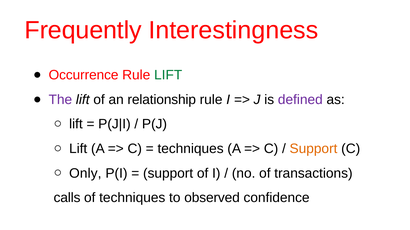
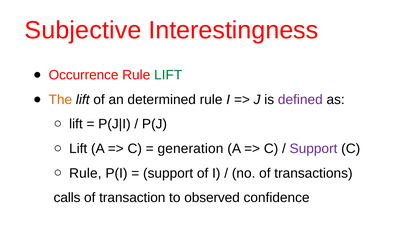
Frequently: Frequently -> Subjective (83, 30)
The colour: purple -> orange (60, 100)
relationship: relationship -> determined (162, 100)
techniques: techniques -> generation (190, 149)
Support colour: orange -> purple (314, 149)
Only: Only -> Rule (85, 174)
of techniques: techniques -> transaction (132, 198)
